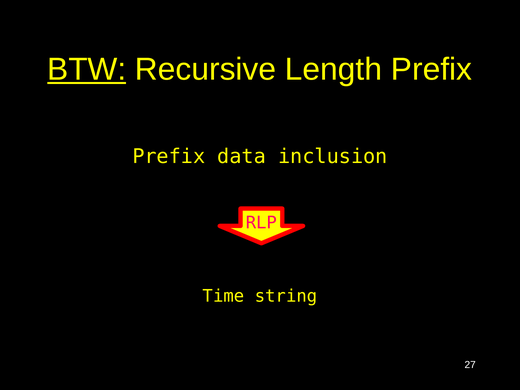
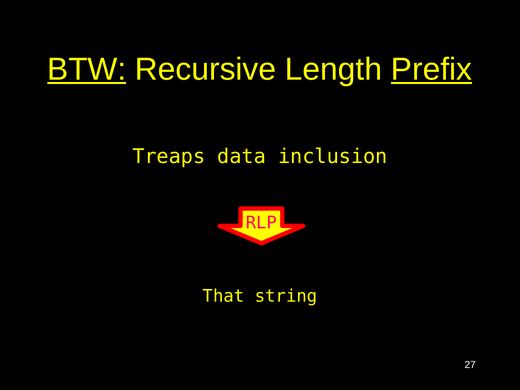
Prefix underline: none -> present (432, 69)
Prefix: Prefix -> Treaps (169, 156)
Time: Time -> That (223, 296)
